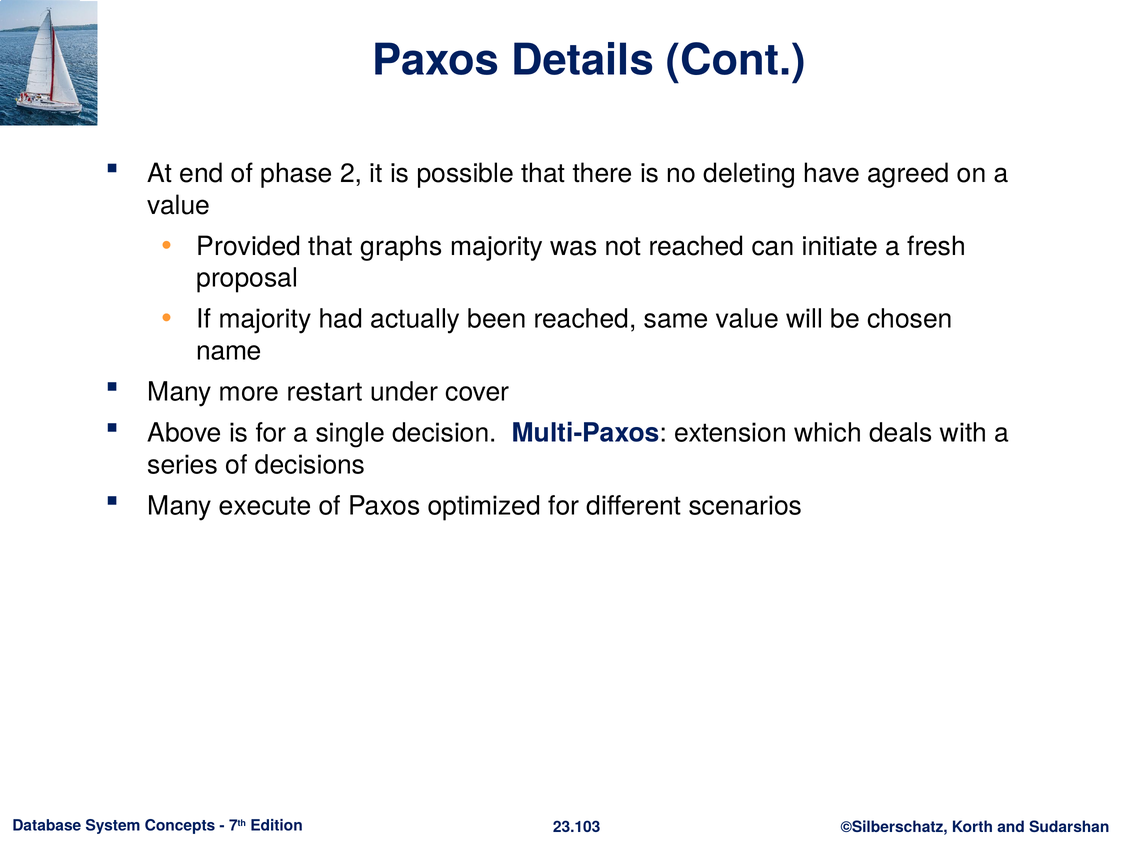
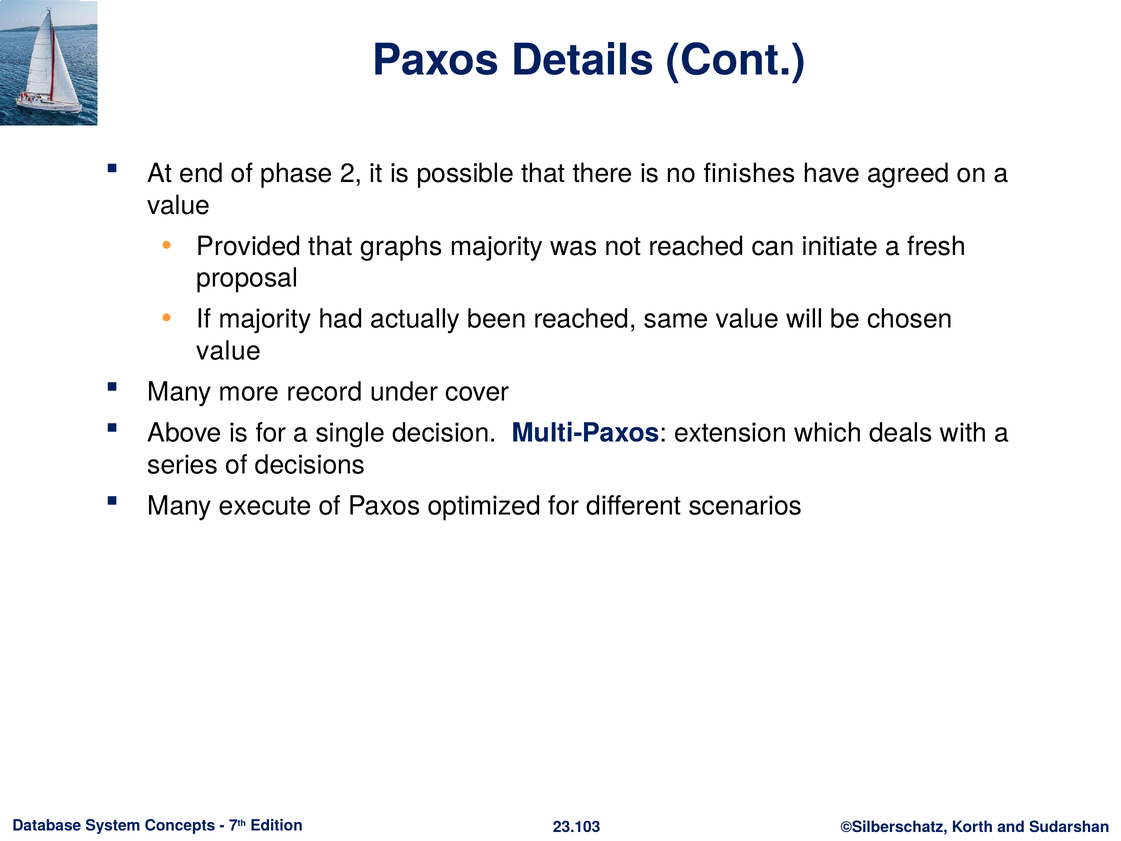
deleting: deleting -> finishes (750, 173)
name: name -> value (229, 351)
restart: restart -> record (325, 392)
